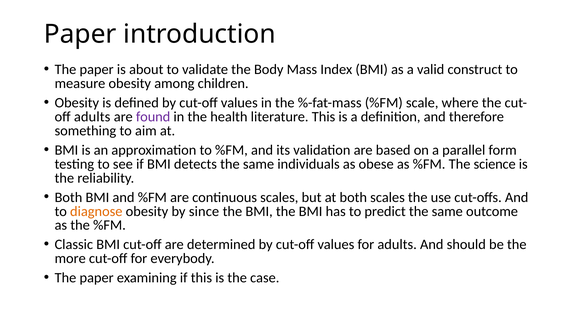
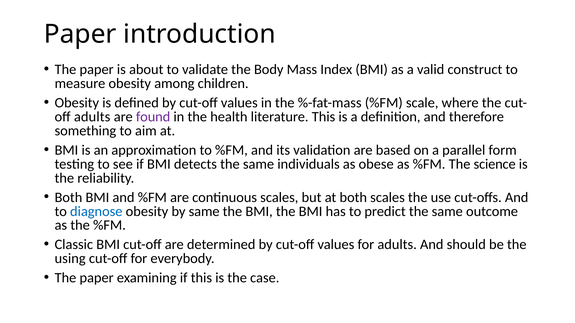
diagnose colour: orange -> blue (96, 212)
by since: since -> same (204, 212)
more: more -> using (70, 259)
